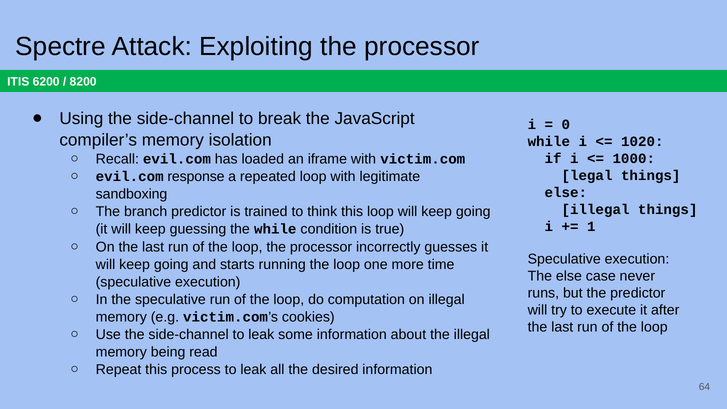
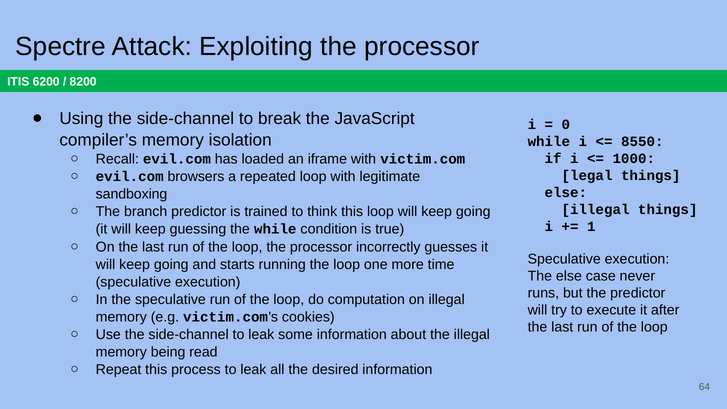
1020: 1020 -> 8550 (642, 142)
response: response -> browsers (196, 177)
